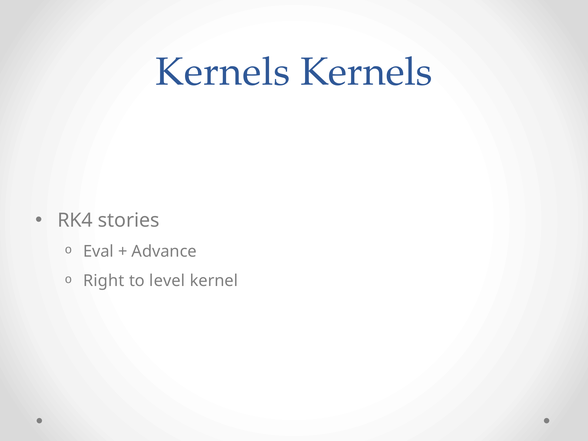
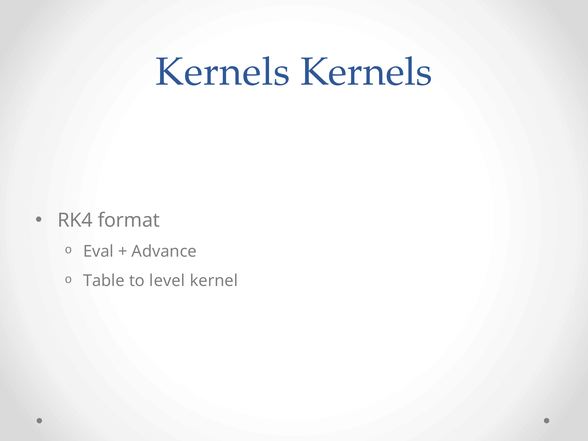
stories: stories -> format (129, 220)
Right: Right -> Table (104, 281)
